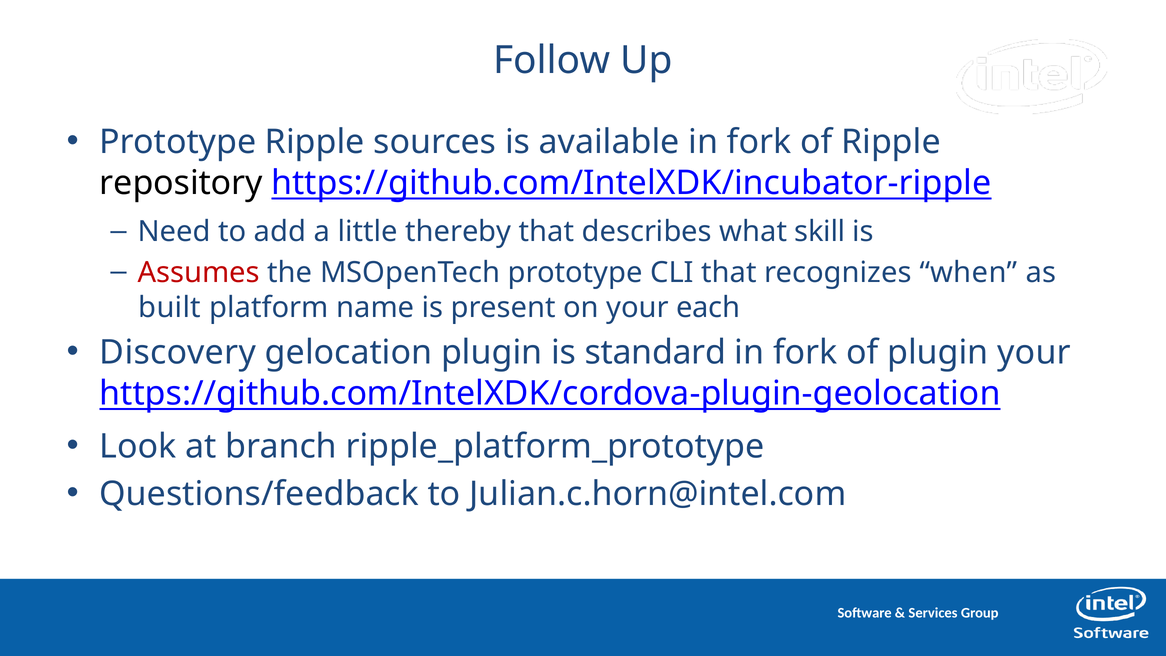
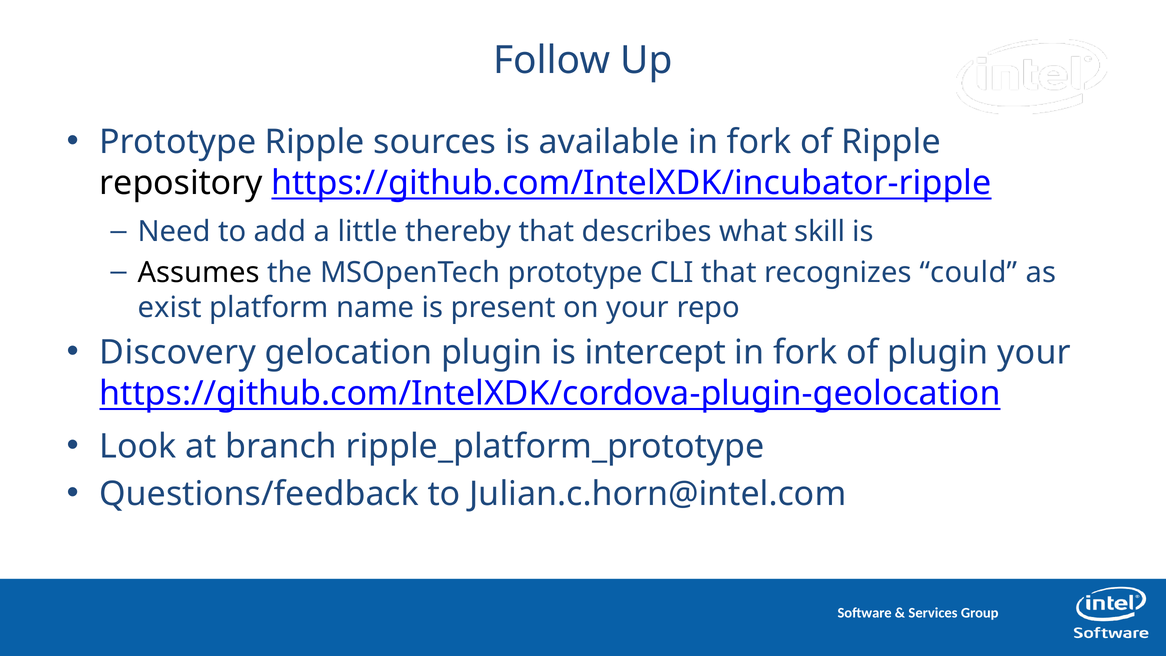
Assumes colour: red -> black (199, 272)
when: when -> could (968, 272)
built: built -> exist (170, 307)
each: each -> repo (708, 307)
standard: standard -> intercept (655, 352)
